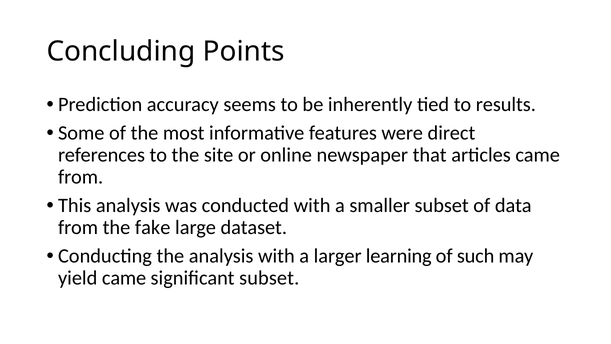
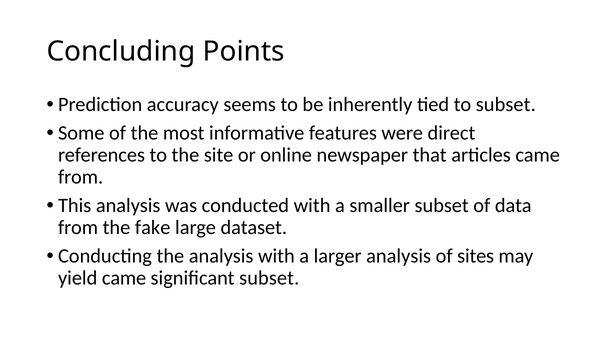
to results: results -> subset (506, 105)
larger learning: learning -> analysis (399, 256)
such: such -> sites (476, 256)
